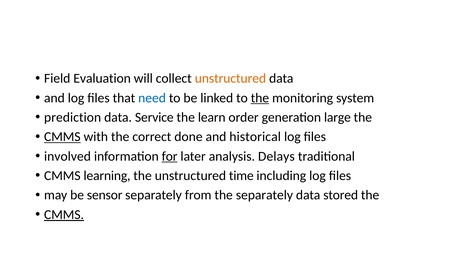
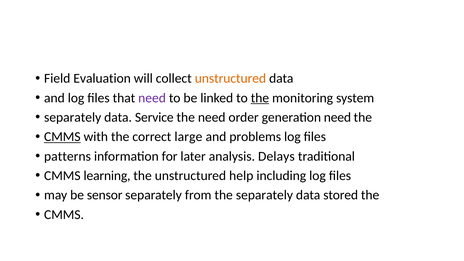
need colour: blue -> purple (152, 98)
prediction: prediction -> separately (73, 117)
the learn: learn -> need (212, 117)
generation large: large -> need (337, 117)
done: done -> large (188, 137)
historical: historical -> problems (255, 137)
involved: involved -> patterns (67, 156)
for underline: present -> none (170, 156)
time: time -> help (241, 176)
CMMS underline: present -> none (64, 215)
